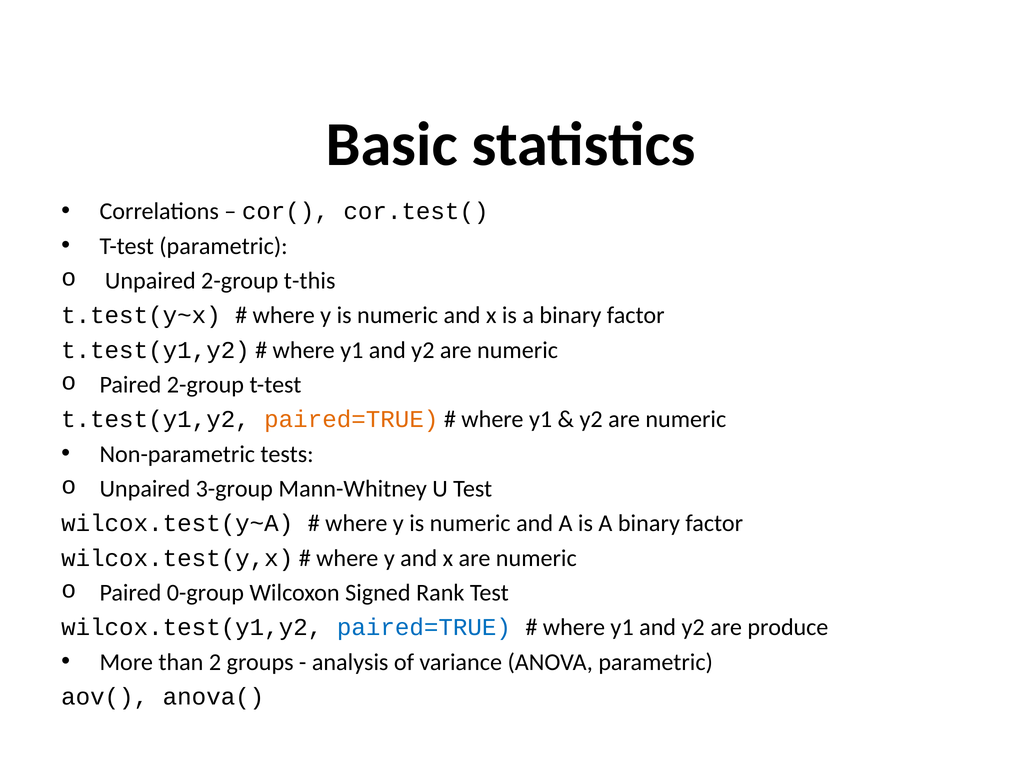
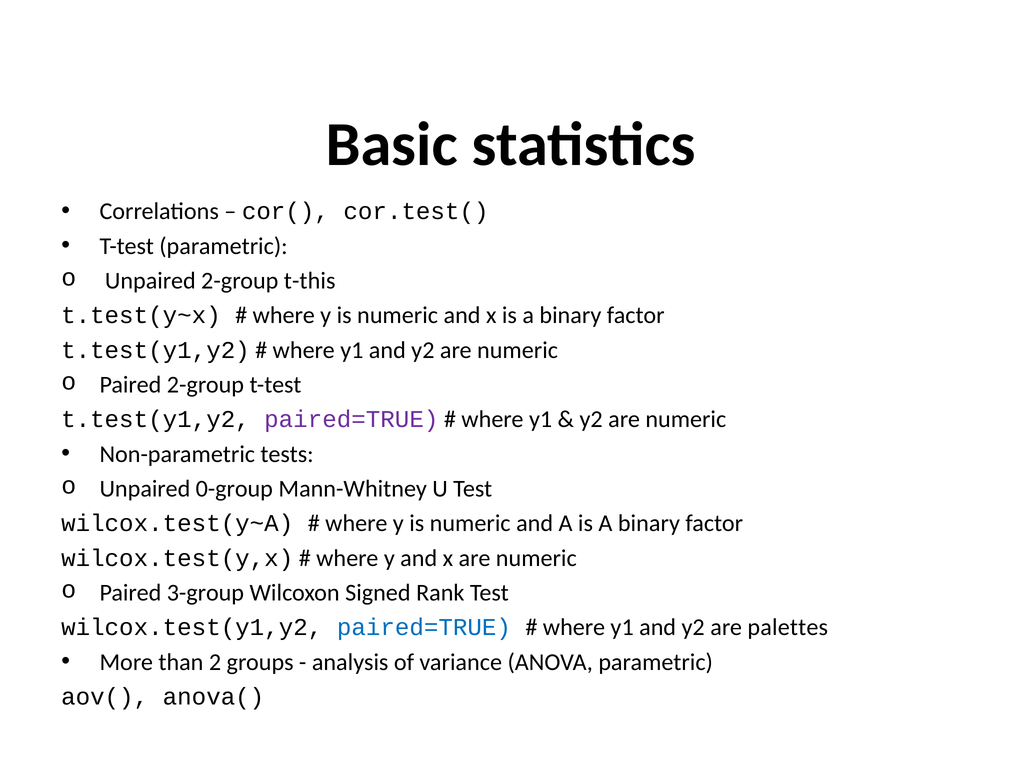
paired=TRUE colour: orange -> purple (351, 419)
3-group: 3-group -> 0-group (234, 488)
0-group: 0-group -> 3-group (205, 592)
produce: produce -> palettes (788, 627)
